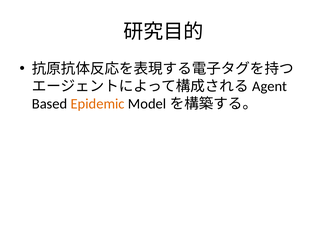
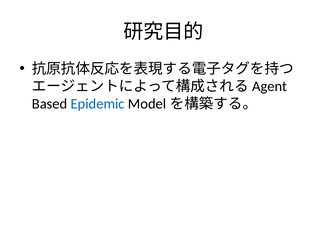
Epidemic colour: orange -> blue (98, 103)
